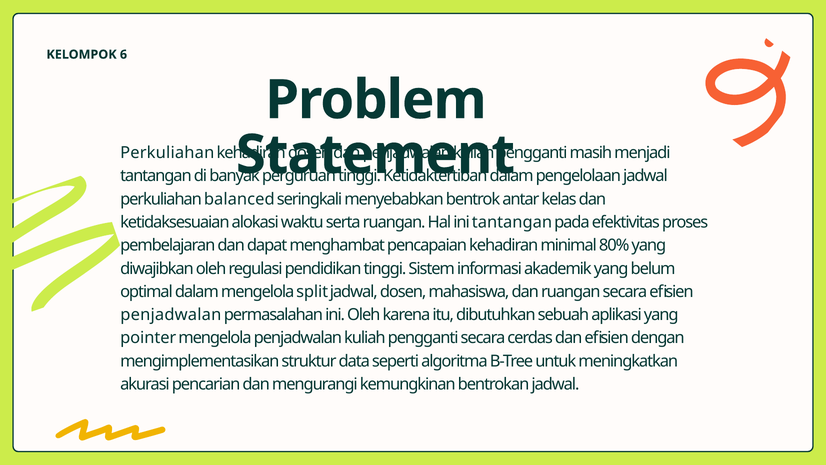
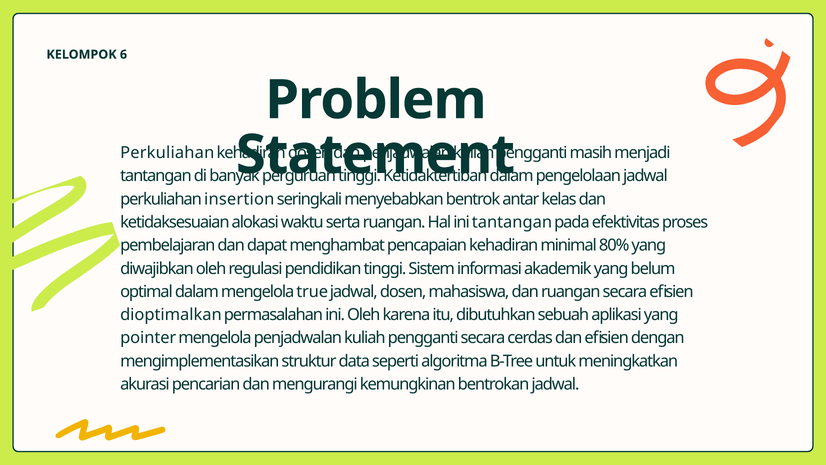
balanced: balanced -> insertion (239, 199)
split: split -> true (312, 291)
penjadwalan: penjadwalan -> dioptimalkan (171, 315)
